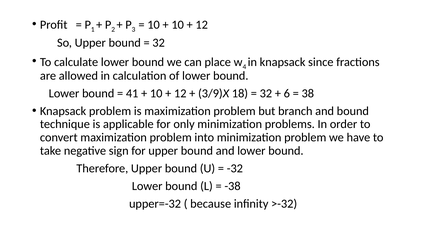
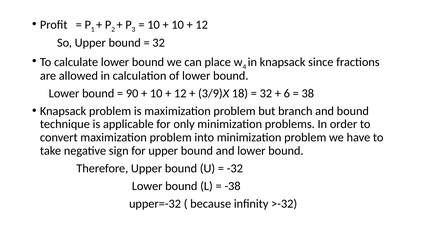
41: 41 -> 90 (132, 93)
